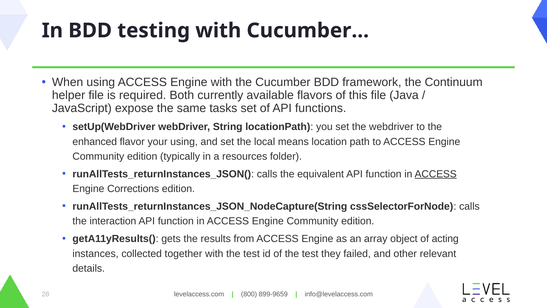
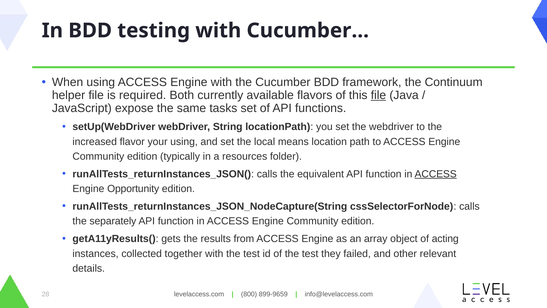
file underline: none -> present (378, 95)
enhanced: enhanced -> increased (95, 142)
Corrections: Corrections -> Opportunity (133, 189)
interaction: interaction -> separately (113, 221)
